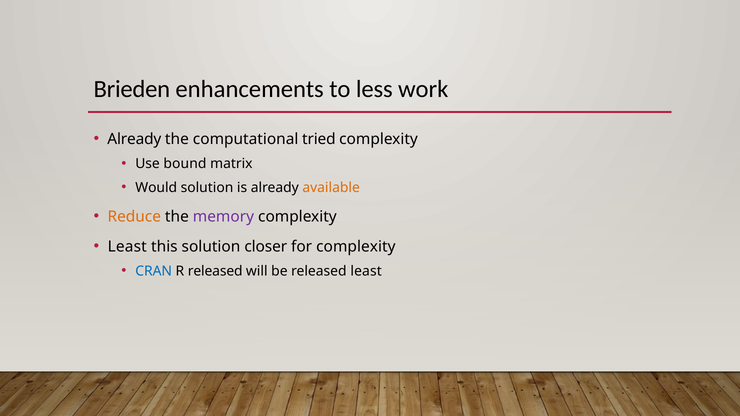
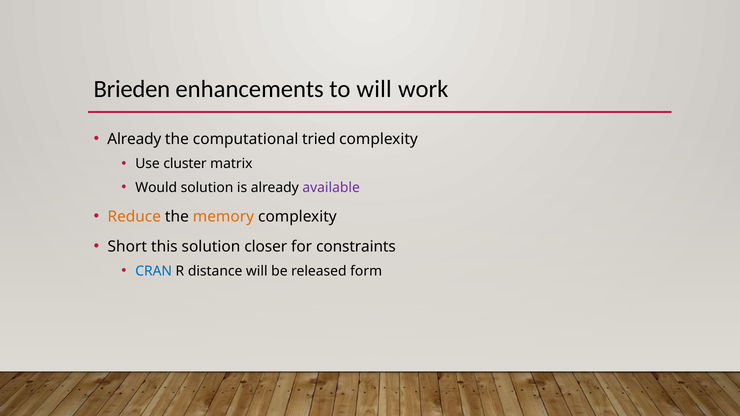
to less: less -> will (374, 89)
bound: bound -> cluster (185, 164)
available colour: orange -> purple (331, 188)
memory colour: purple -> orange (223, 217)
Least: Least -> Short (127, 247)
for complexity: complexity -> constraints (356, 247)
R released: released -> distance (215, 271)
released least: least -> form (366, 271)
